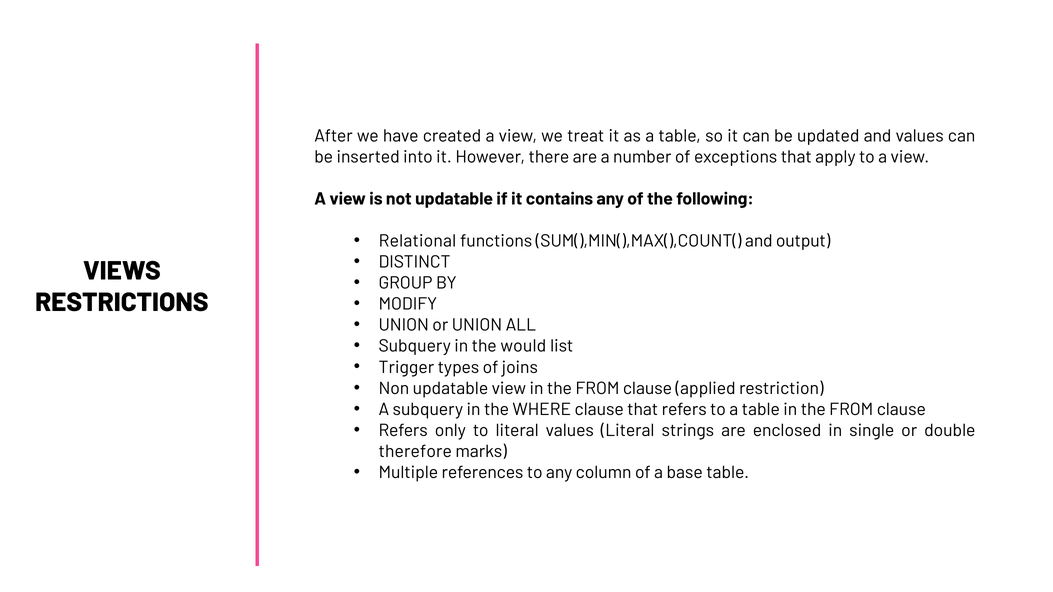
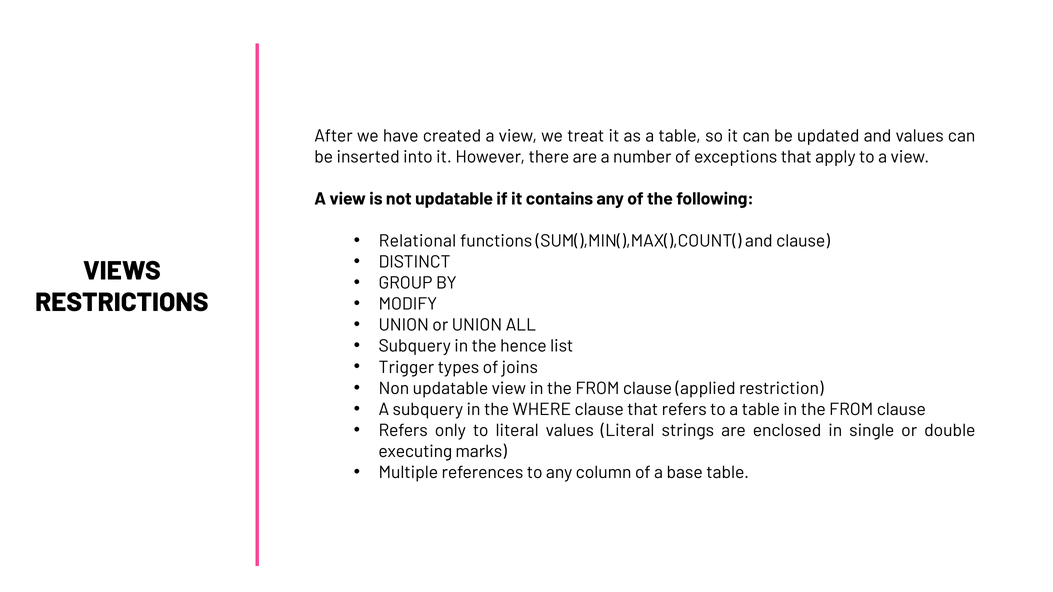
and output: output -> clause (803, 241)
would: would -> hence (523, 346)
therefore: therefore -> executing (415, 452)
